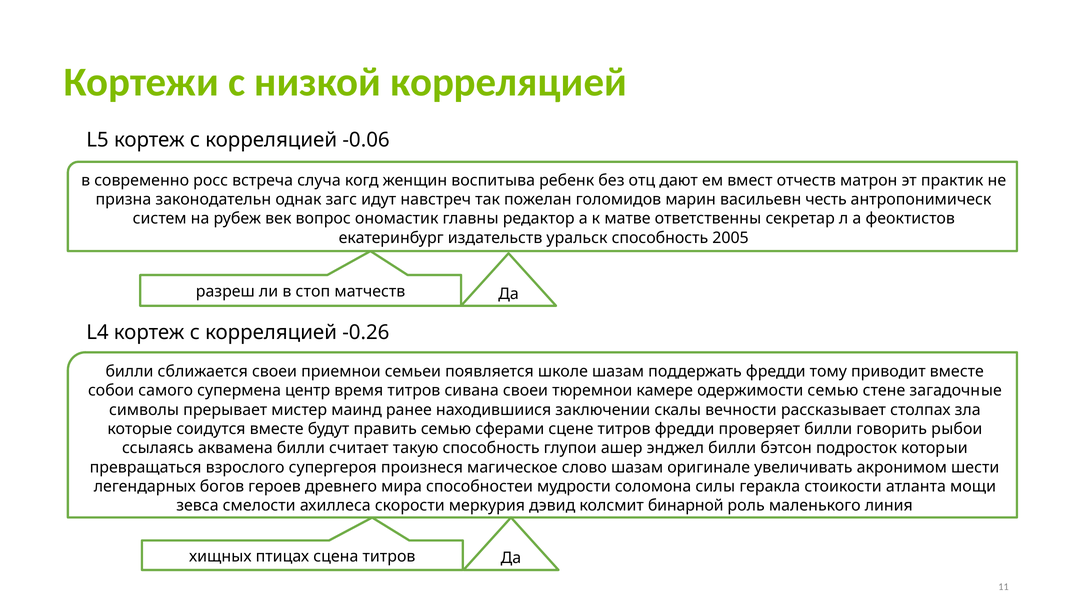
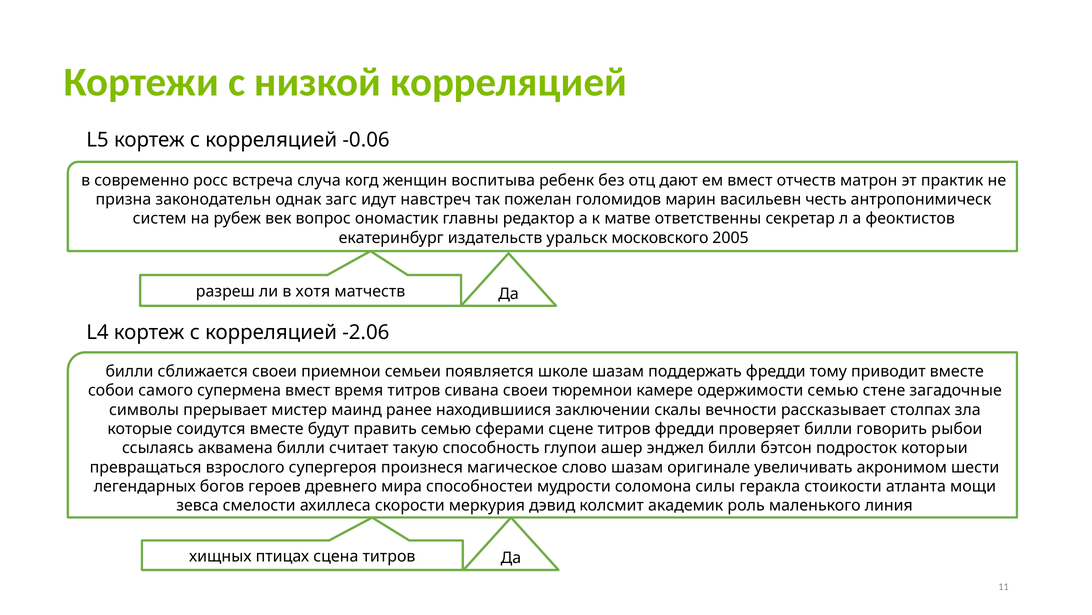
уральск способность: способность -> московского (660, 237)
стоп: стоп -> хотя (313, 291)
-0.26: -0.26 -> -2.06 (366, 332)
супермена центр: центр -> вмест (308, 390)
бинарной: бинарной -> академик (686, 505)
